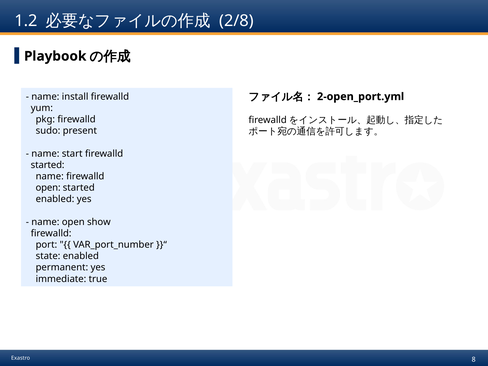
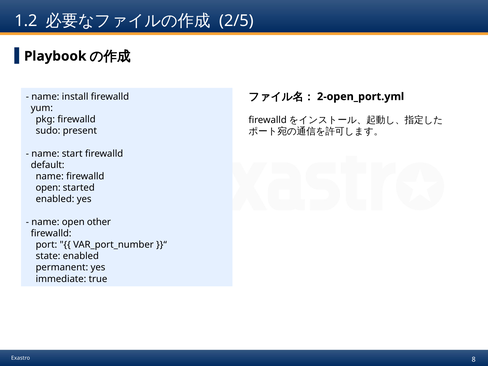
2/8: 2/8 -> 2/5 (236, 21)
started: started -> default (48, 165)
show: show -> other (99, 222)
